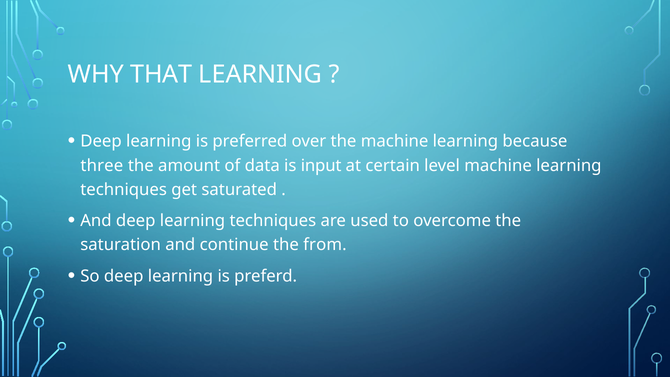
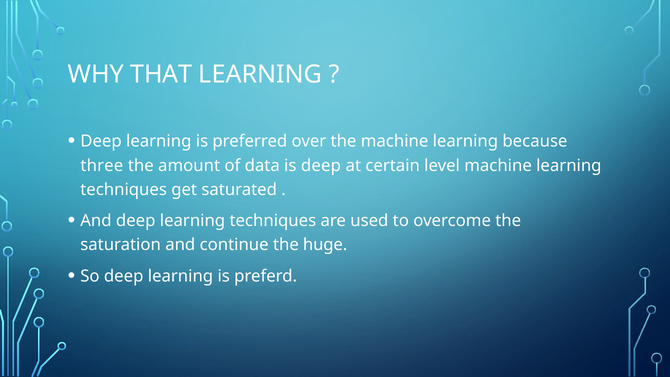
is input: input -> deep (321, 165)
from: from -> huge (325, 245)
